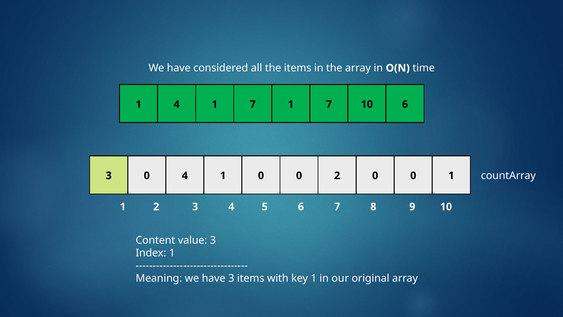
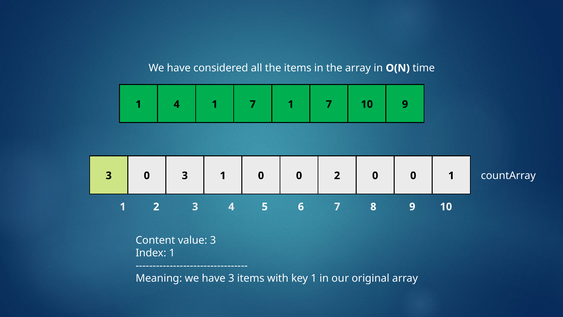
10 6: 6 -> 9 (405, 104)
0 4: 4 -> 3 (185, 175)
